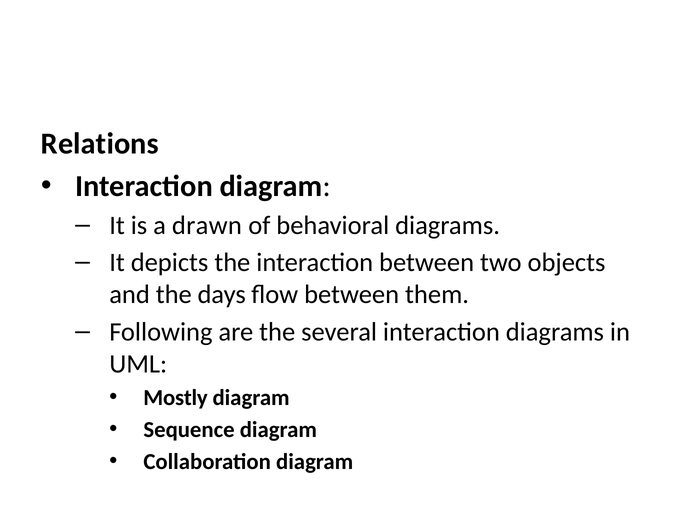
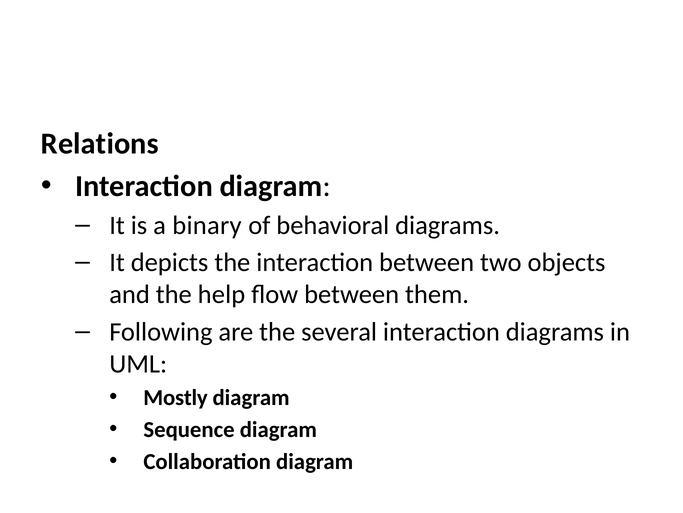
drawn: drawn -> binary (207, 225)
days: days -> help (222, 294)
